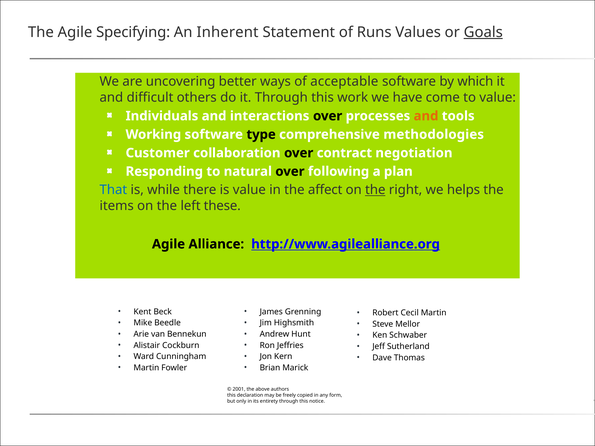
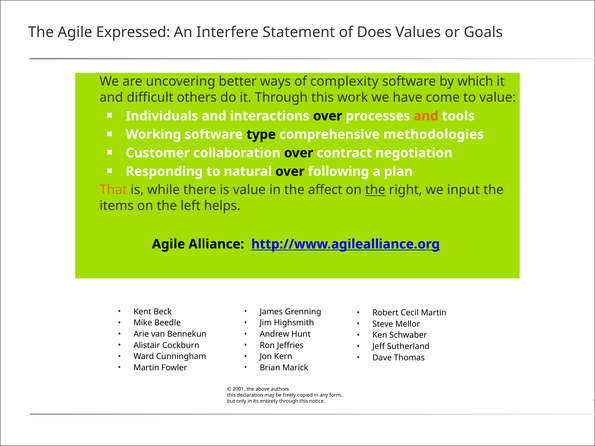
Specifying: Specifying -> Expressed (133, 32)
Inherent: Inherent -> Interfere (228, 32)
Runs: Runs -> Does (374, 32)
Goals underline: present -> none (483, 32)
acceptable: acceptable -> complexity (344, 82)
That colour: blue -> orange (113, 190)
helps: helps -> input (463, 190)
these: these -> helps (222, 206)
